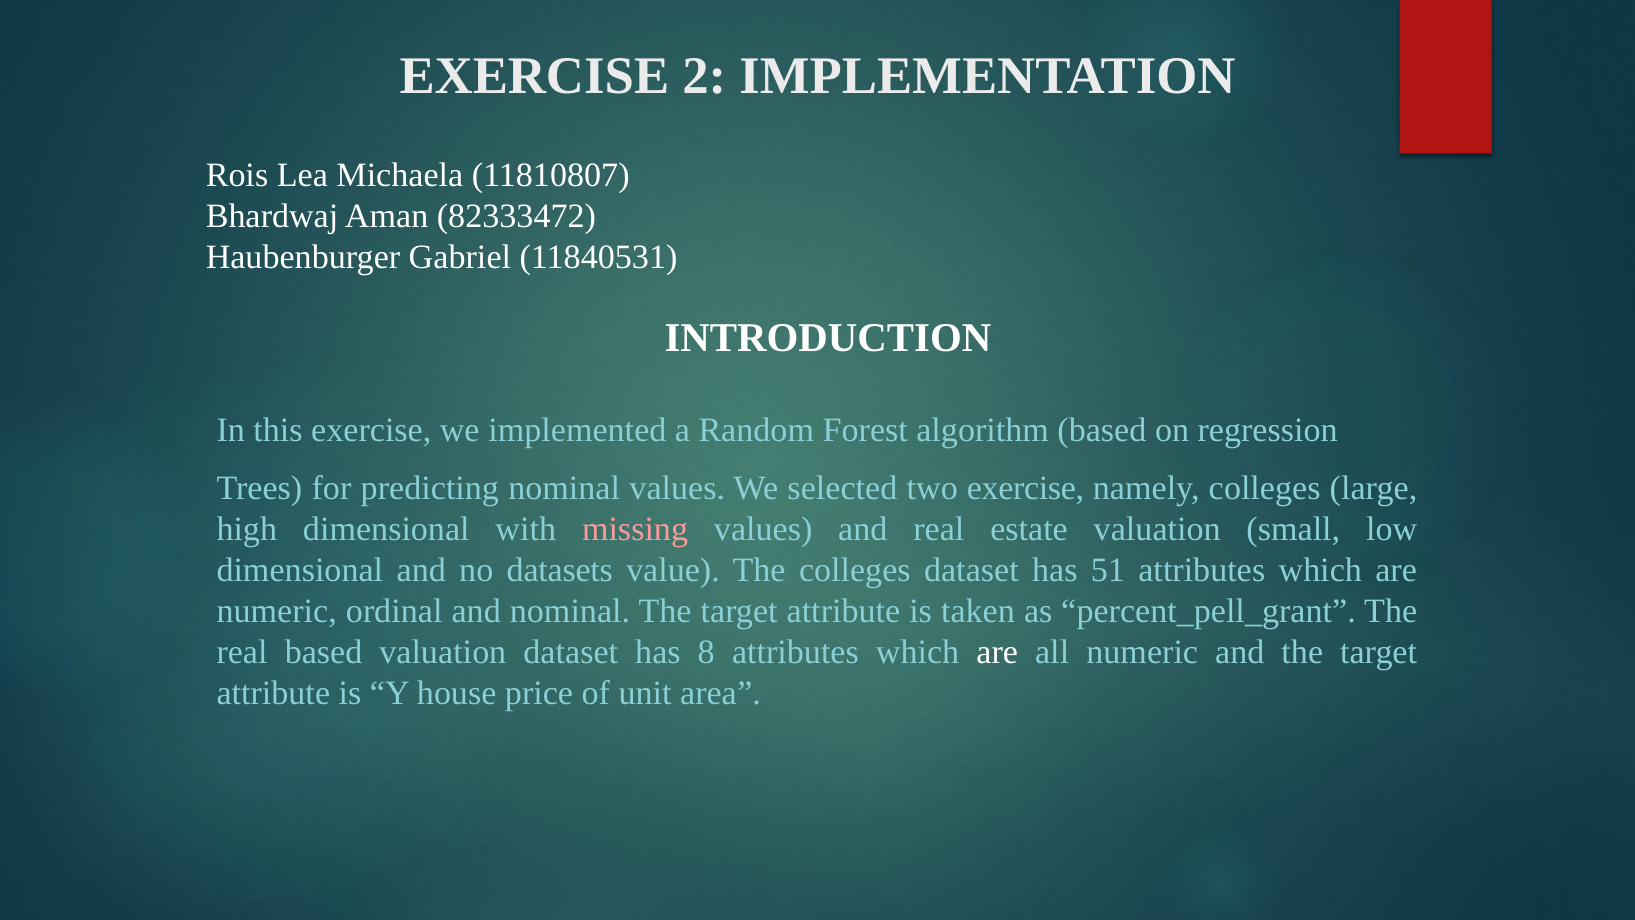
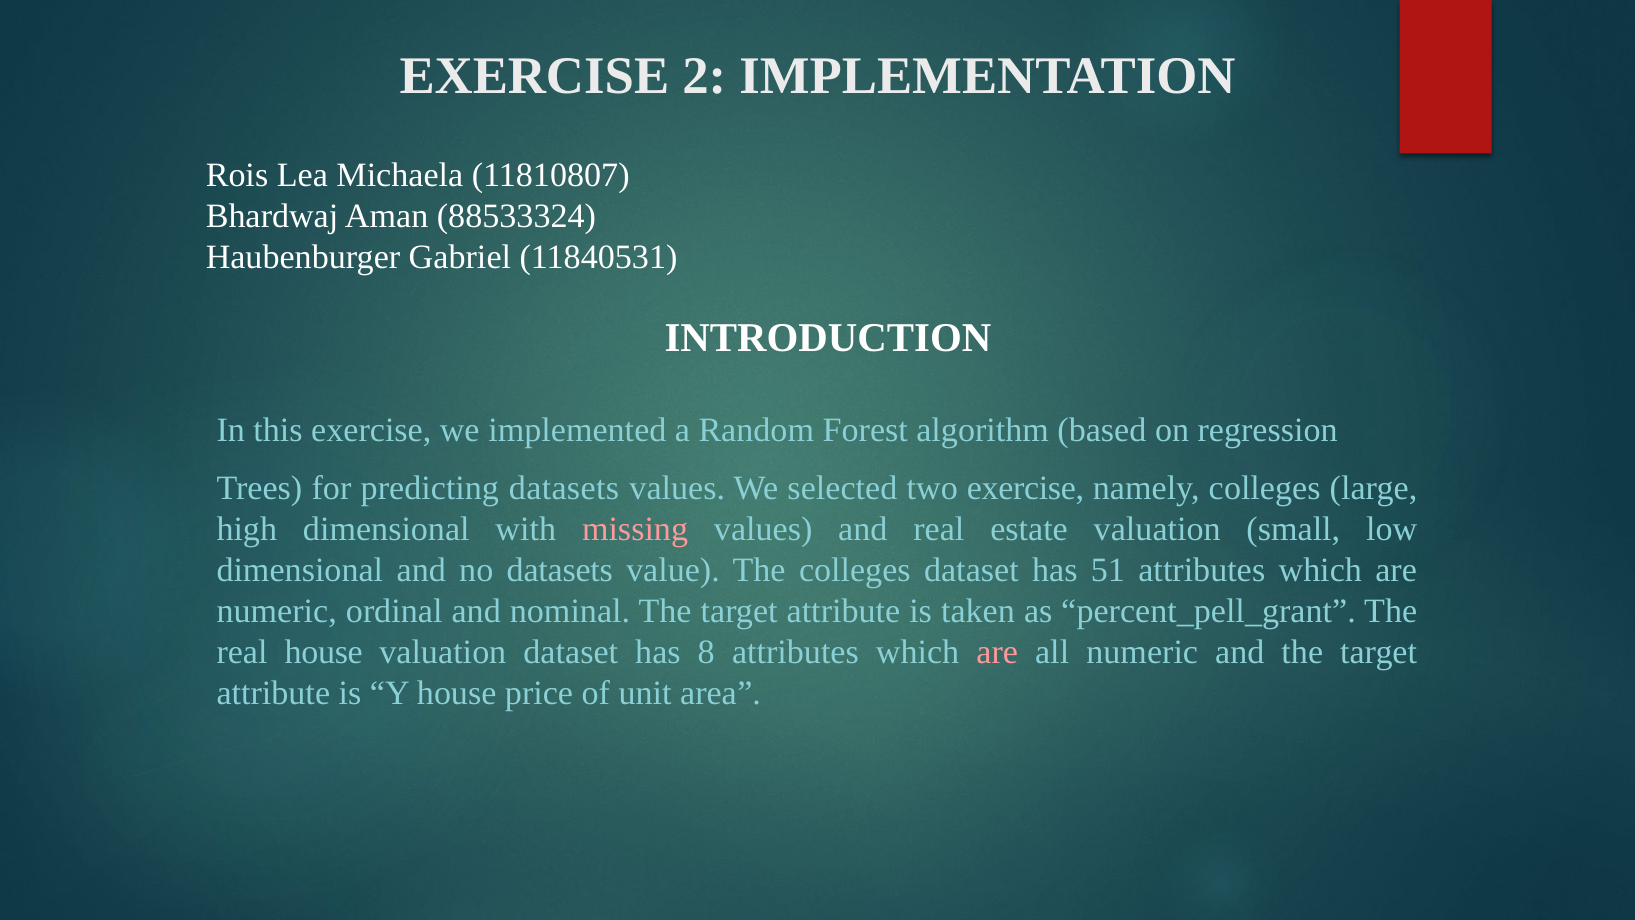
82333472: 82333472 -> 88533324 (516, 216)
predicting nominal: nominal -> datasets (564, 488)
real based: based -> house (324, 652)
are colour: white -> pink (997, 652)
